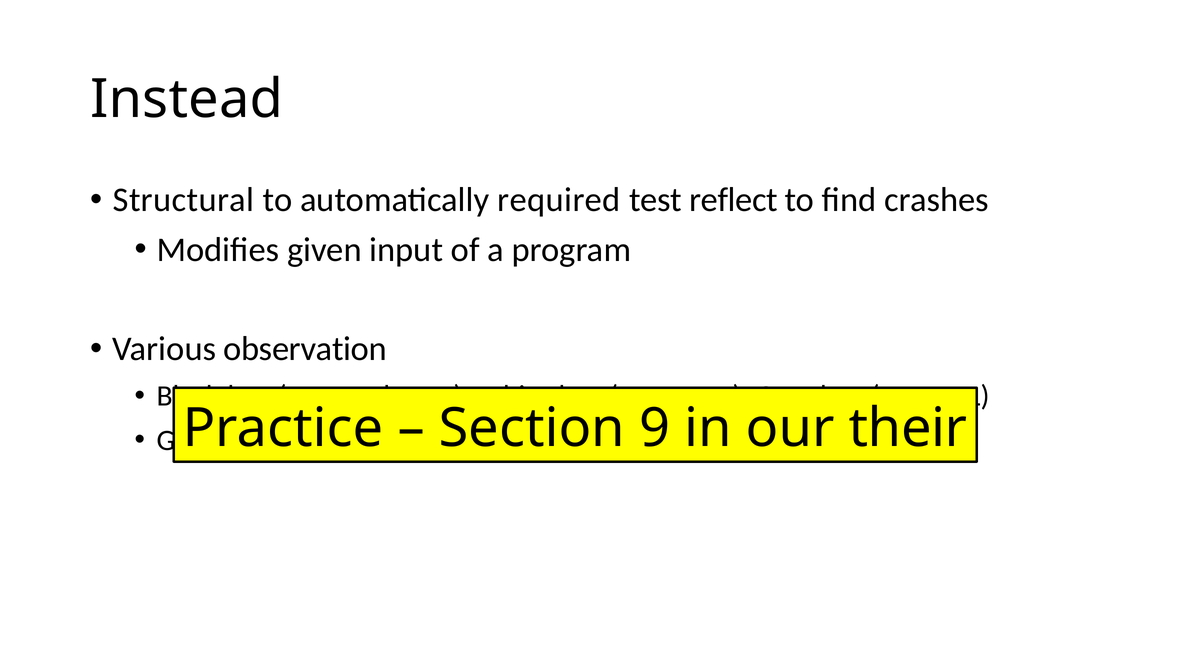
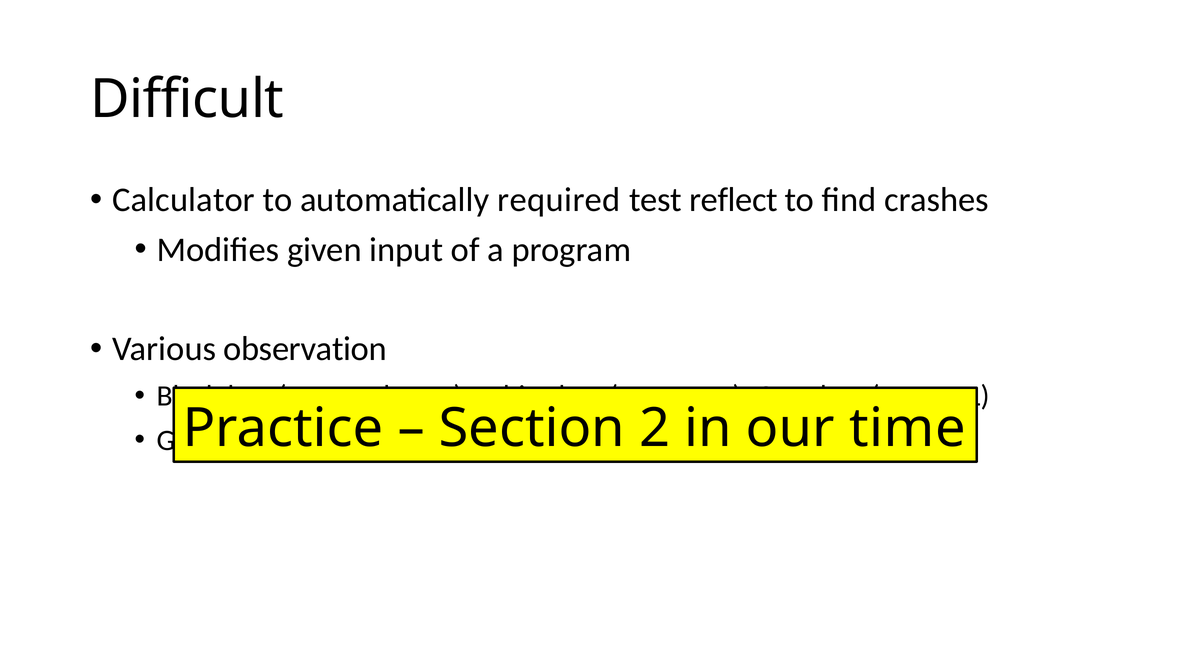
Instead: Instead -> Difficult (187, 99)
Structural: Structural -> Calculator (184, 200)
9: 9 -> 2 (655, 429)
their: their -> time (908, 429)
